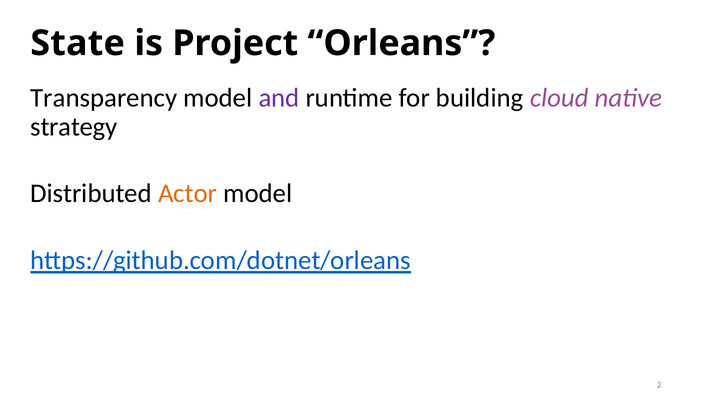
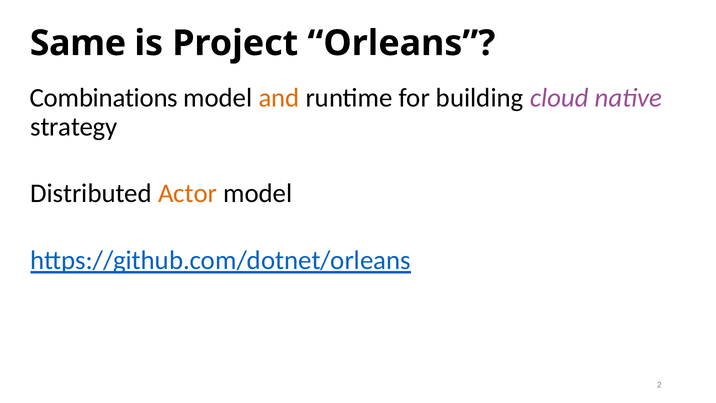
State: State -> Same (78, 43)
Transparency: Transparency -> Combinations (104, 98)
and colour: purple -> orange (279, 98)
